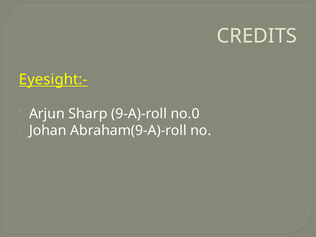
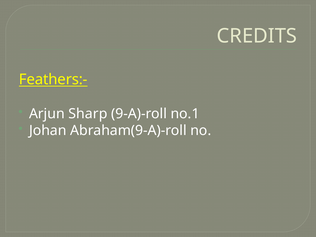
Eyesight:-: Eyesight:- -> Feathers:- (53, 79)
no.0: no.0 -> no.1 (185, 114)
